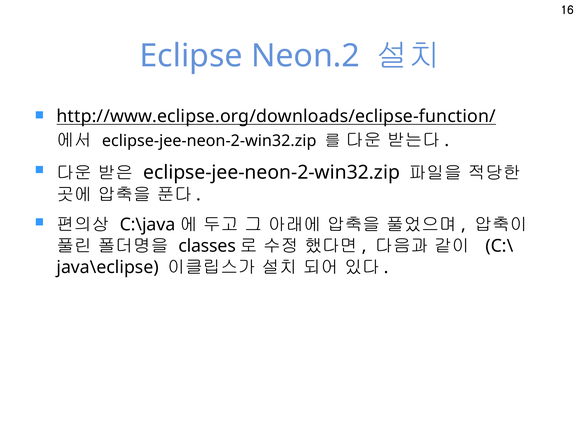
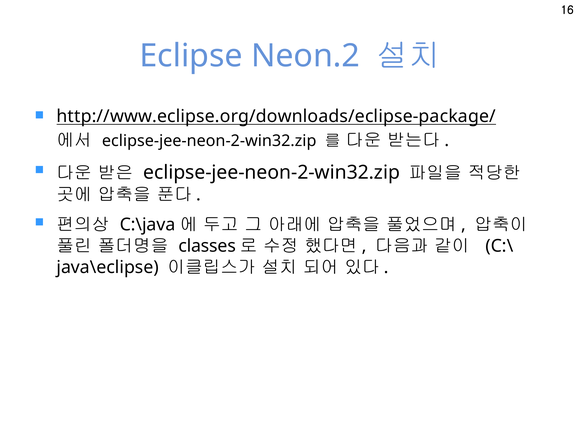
http://www.eclipse.org/downloads/eclipse-function/: http://www.eclipse.org/downloads/eclipse-function/ -> http://www.eclipse.org/downloads/eclipse-package/ (276, 116)
